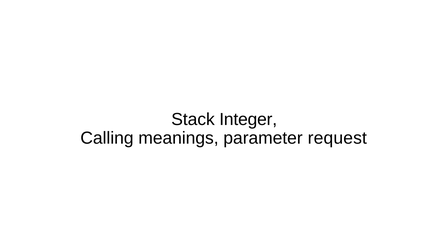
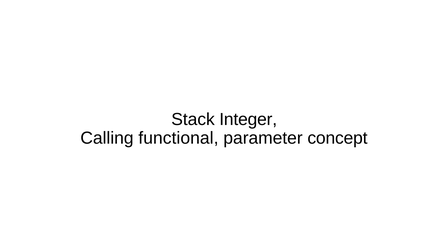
meanings: meanings -> functional (178, 138)
request: request -> concept (337, 138)
